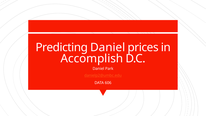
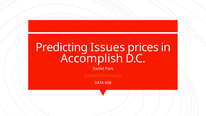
Predicting Daniel: Daniel -> Issues (108, 47)
